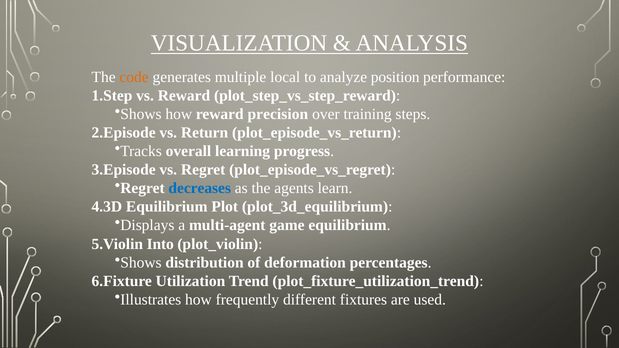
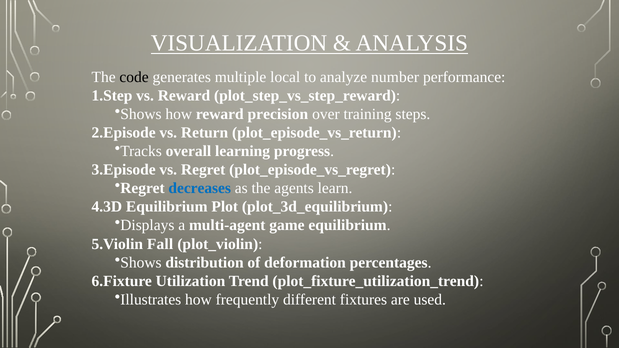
code colour: orange -> black (134, 77)
position: position -> number (395, 77)
Into: Into -> Fall (160, 244)
